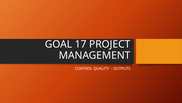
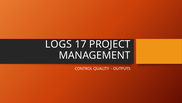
GOAL: GOAL -> LOGS (58, 44)
